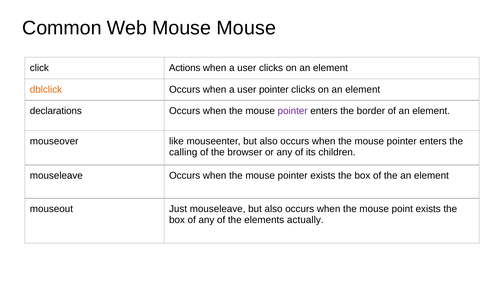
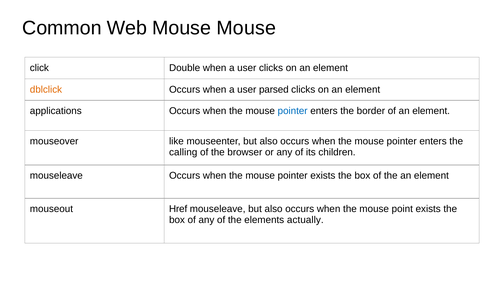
Actions: Actions -> Double (185, 68)
user pointer: pointer -> parsed (274, 89)
declarations: declarations -> applications (56, 111)
pointer colour: purple -> blue (293, 111)
Just: Just -> Href (178, 209)
